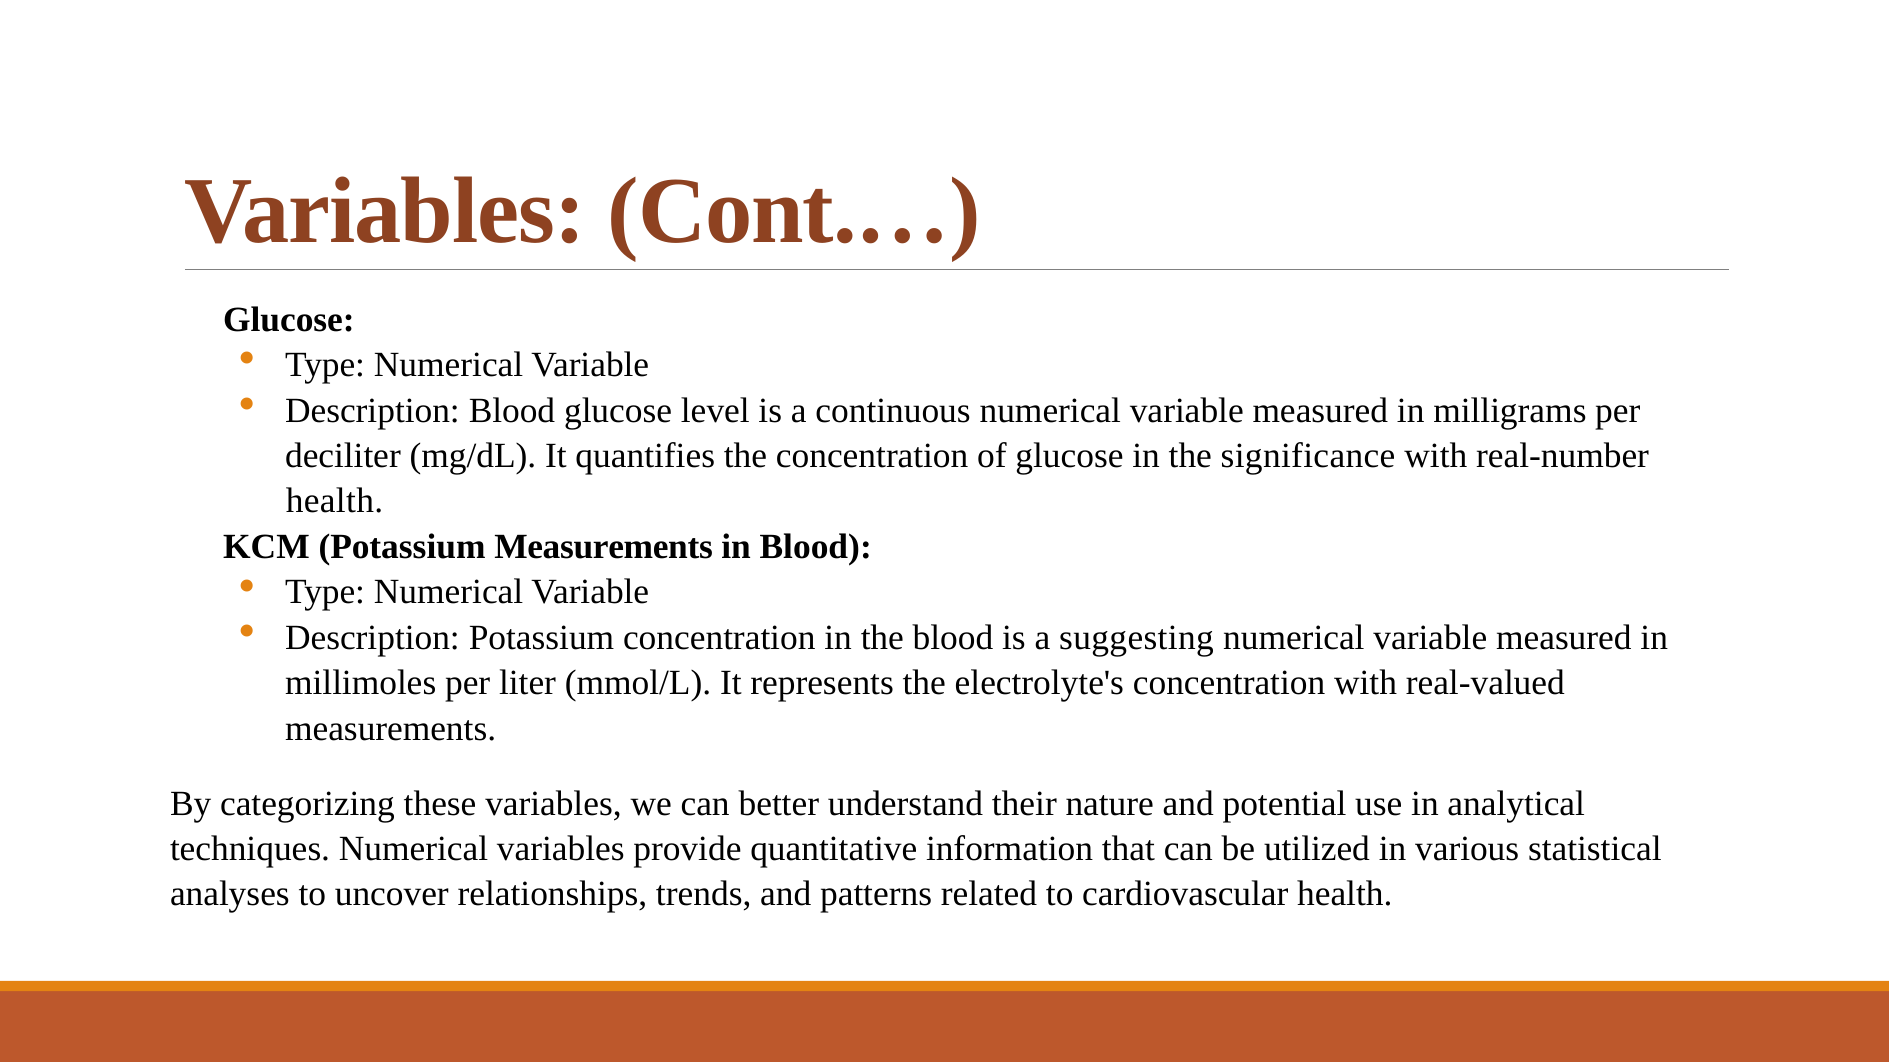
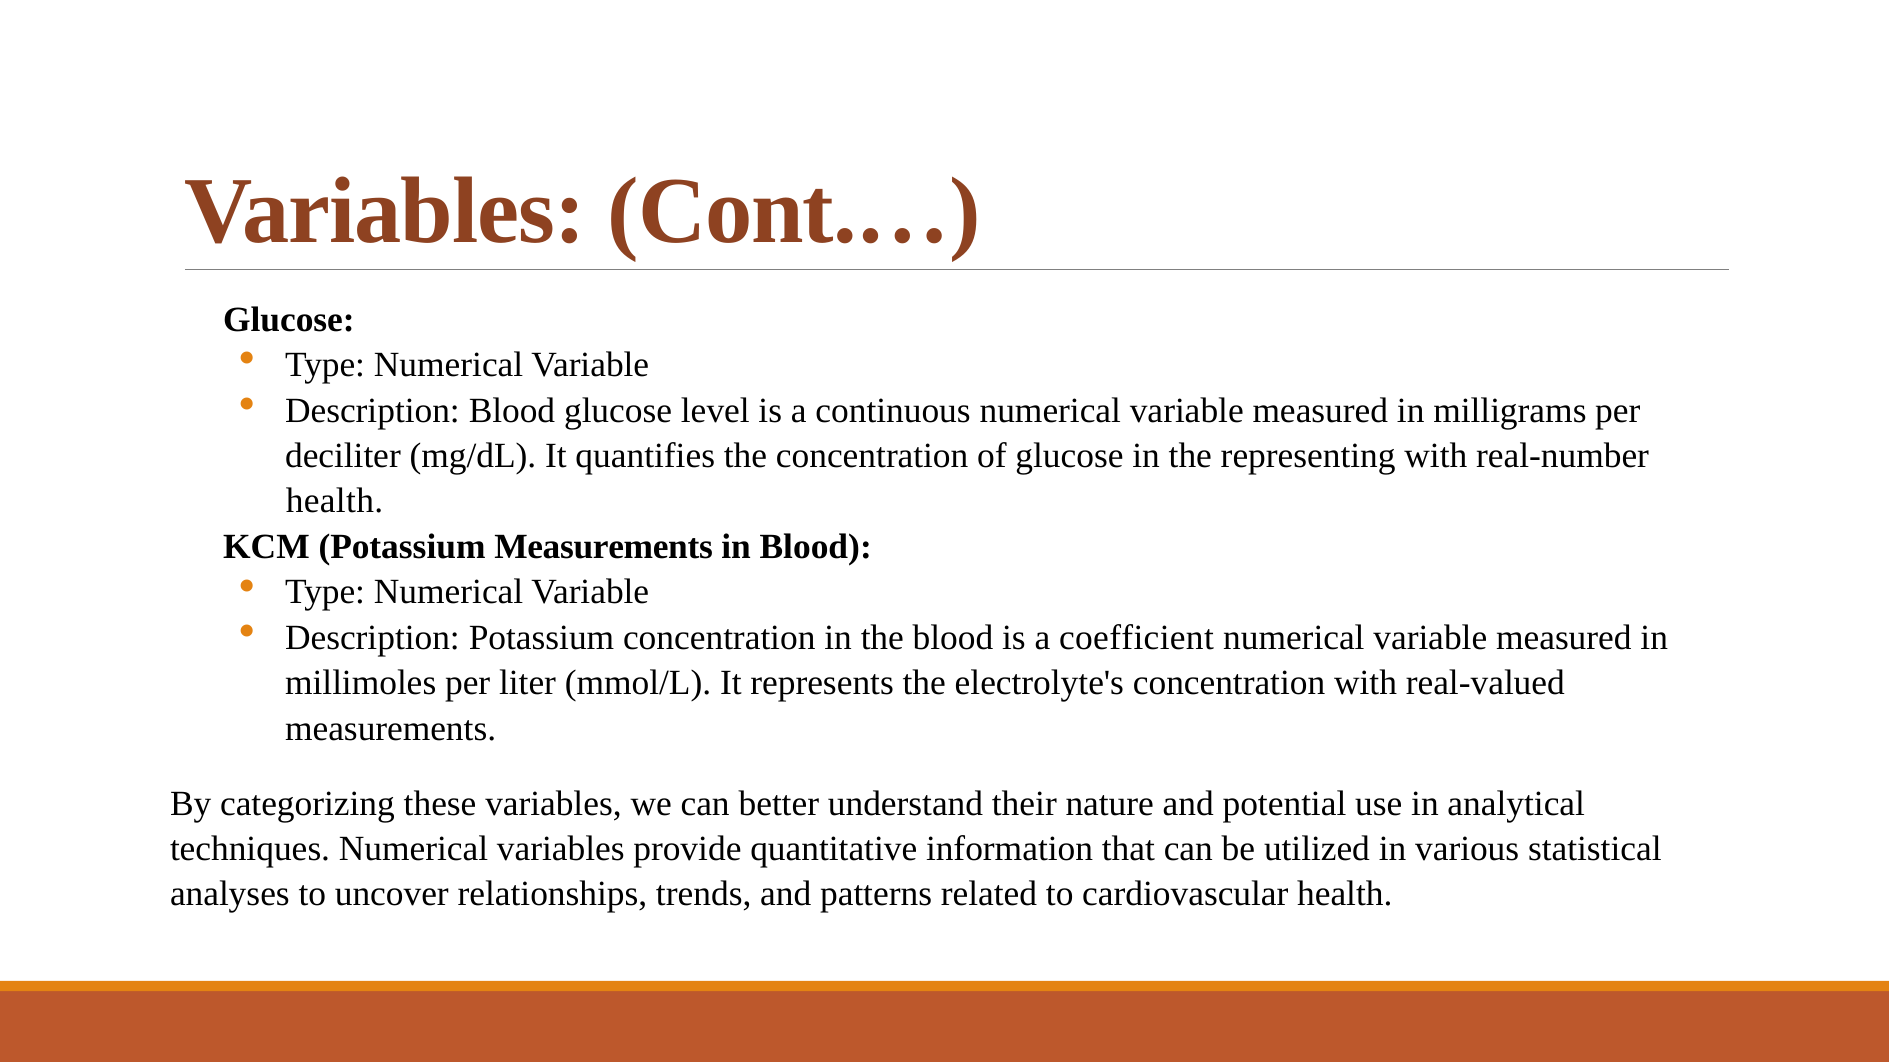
significance: significance -> representing (1308, 456)
suggesting: suggesting -> coefficient (1136, 638)
